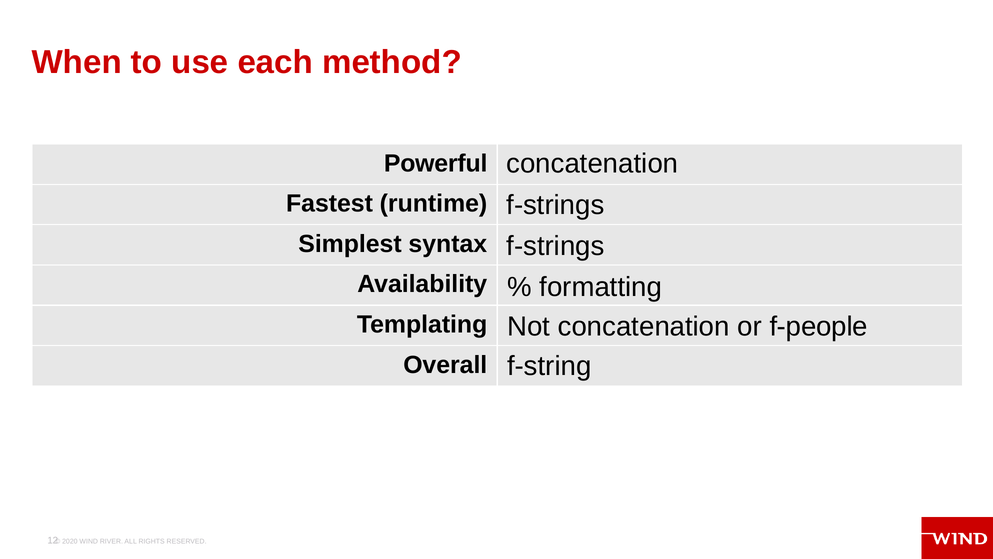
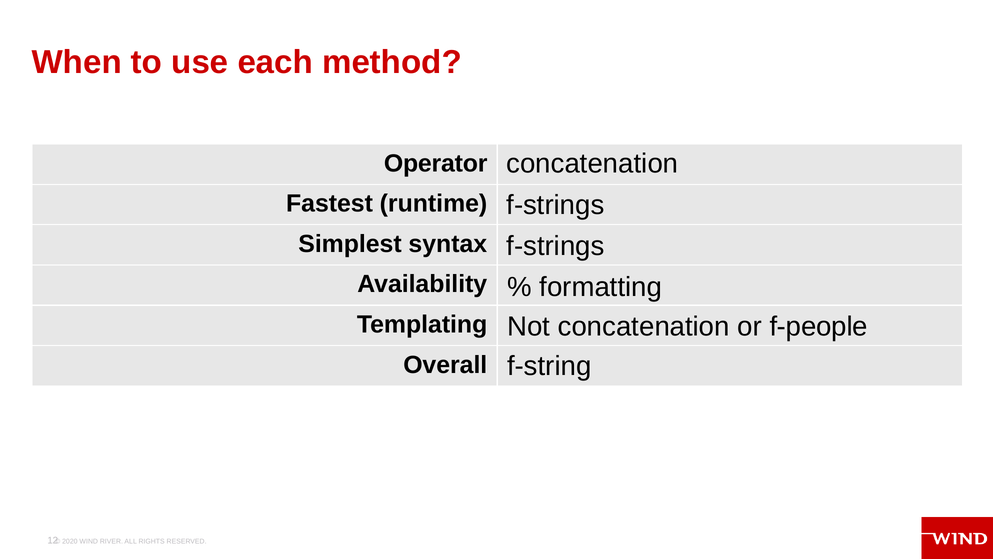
Powerful: Powerful -> Operator (436, 163)
